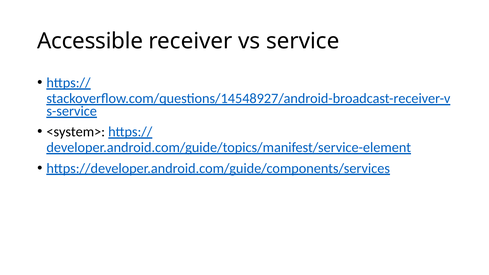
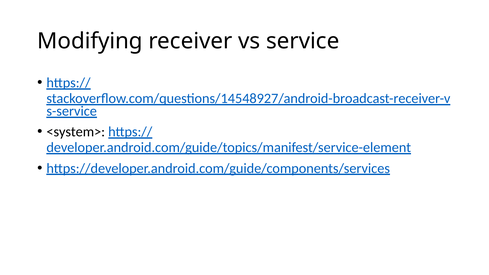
Accessible: Accessible -> Modifying (90, 41)
